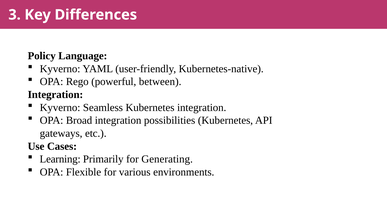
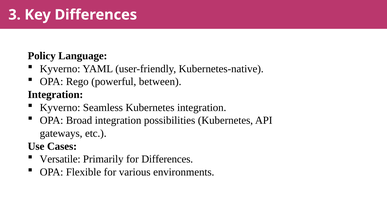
Learning: Learning -> Versatile (60, 159)
for Generating: Generating -> Differences (167, 159)
